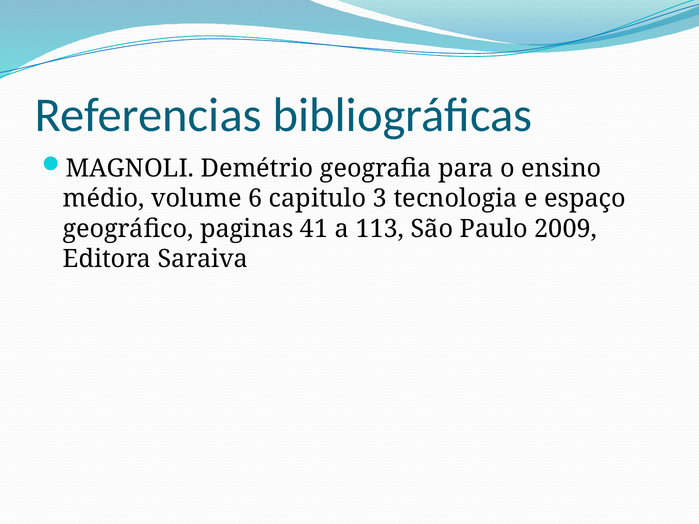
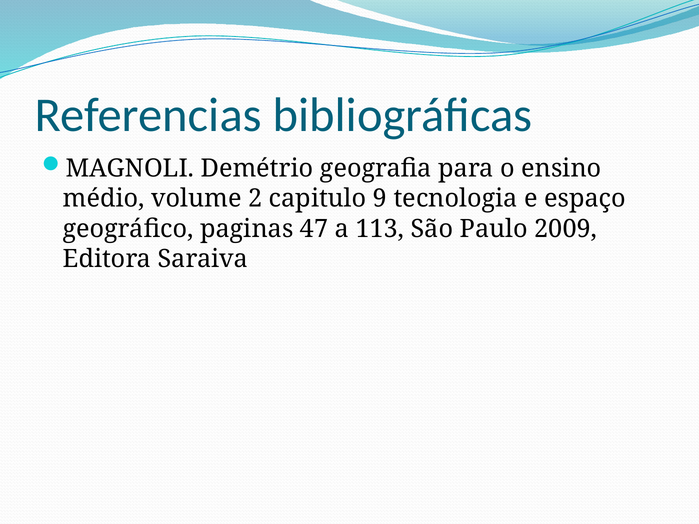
6: 6 -> 2 (255, 199)
3: 3 -> 9 (380, 199)
41: 41 -> 47 (314, 229)
